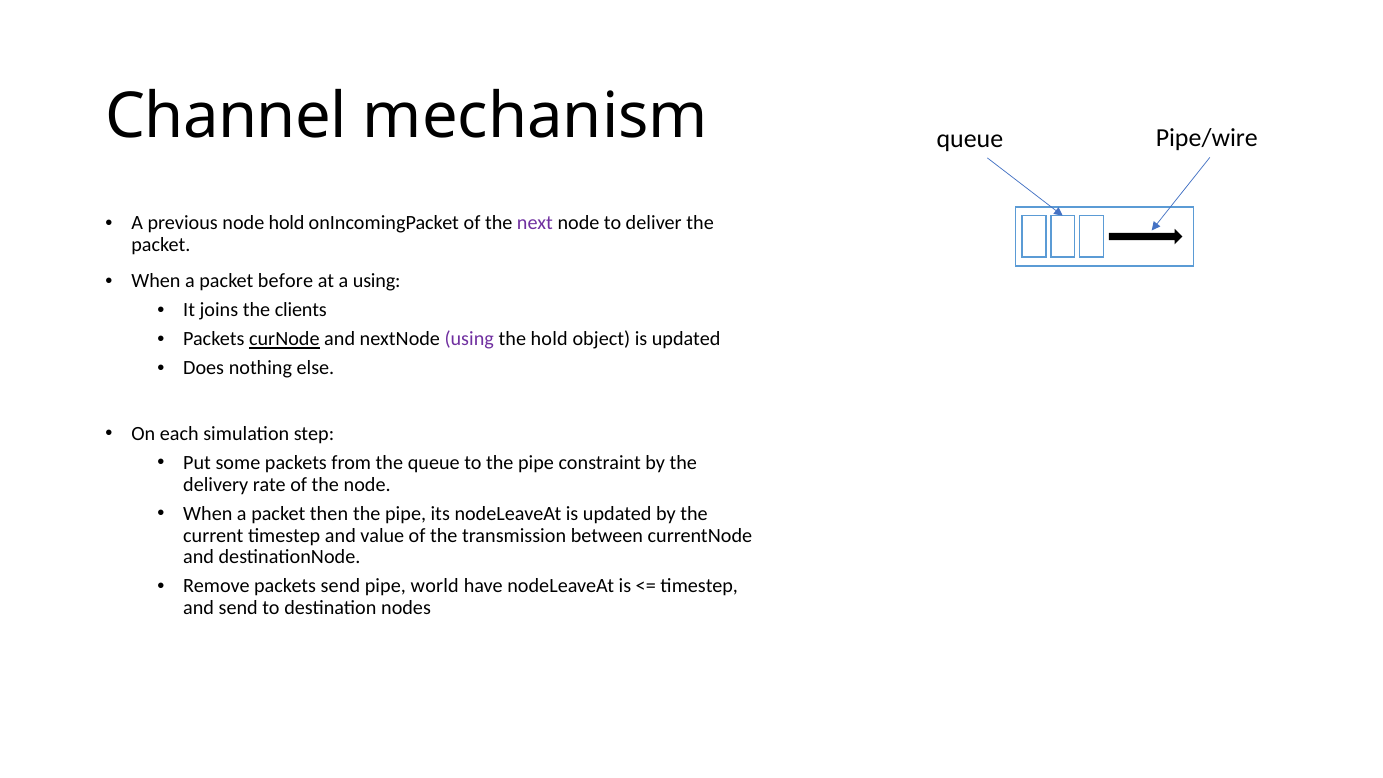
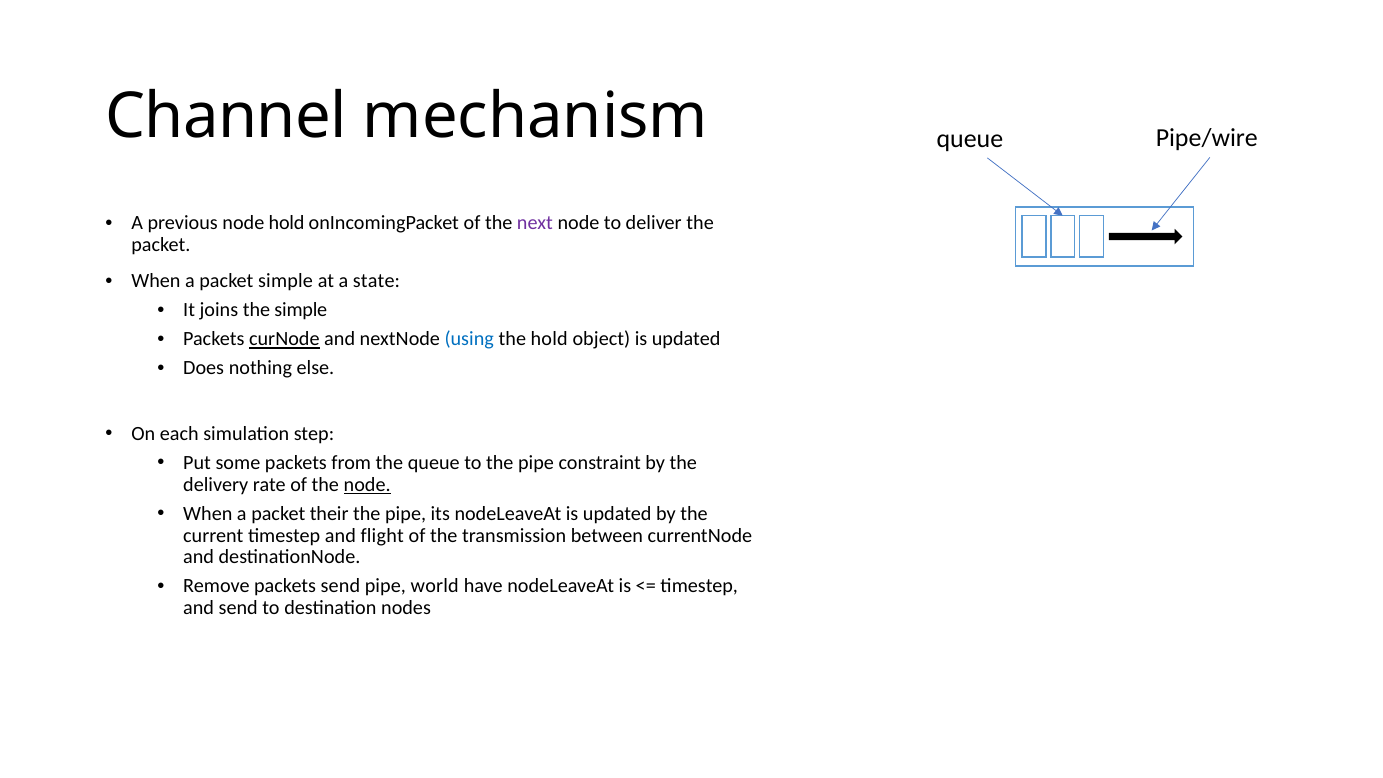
packet before: before -> simple (286, 281)
a using: using -> state (377, 281)
the clients: clients -> simple (301, 310)
using colour: purple -> blue (469, 339)
node underline: none -> present (367, 484)
then: then -> their (329, 513)
value: value -> flight (382, 535)
